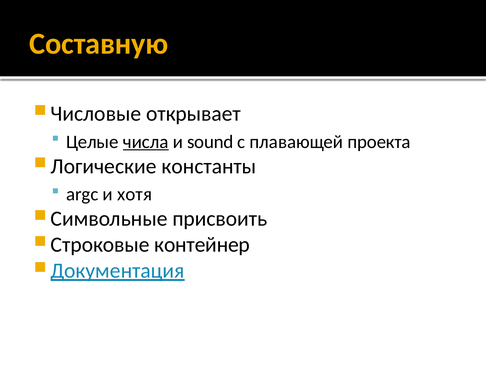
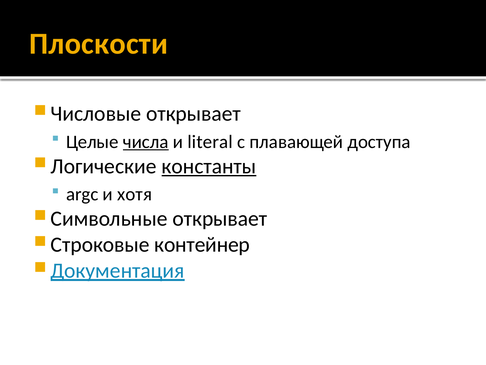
Составную: Составную -> Плоскости (99, 44)
sound: sound -> literal (210, 142)
проекта: проекта -> доступа (379, 142)
константы underline: none -> present (209, 166)
присвоить: присвоить -> открывает (220, 218)
